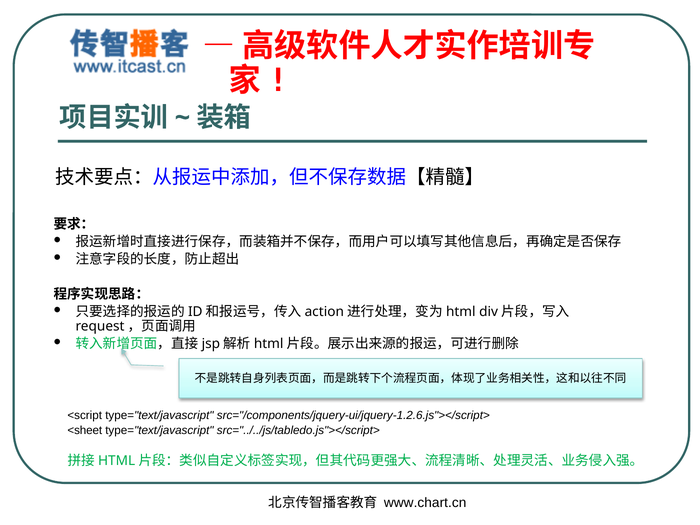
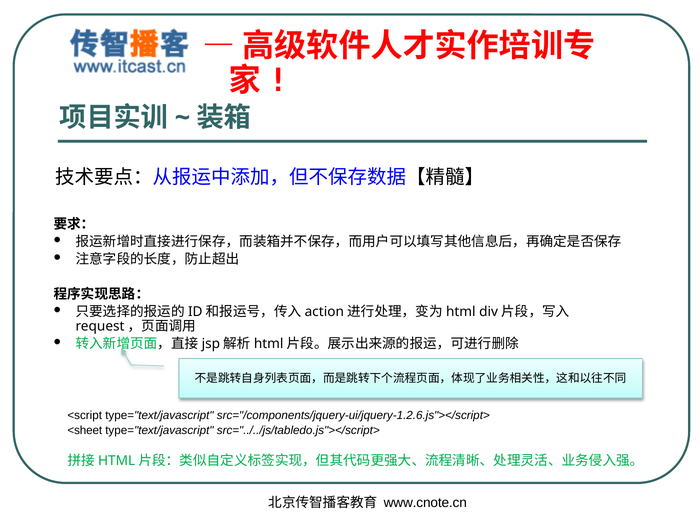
www.chart.cn: www.chart.cn -> www.cnote.cn (425, 503)
